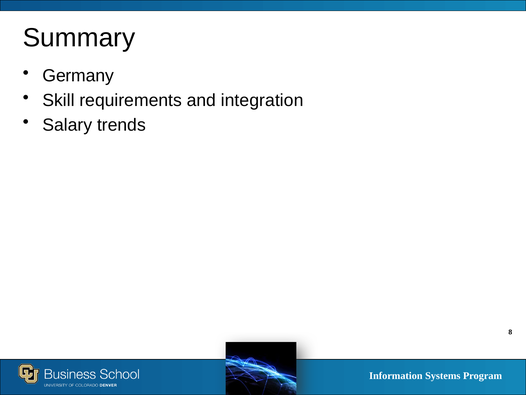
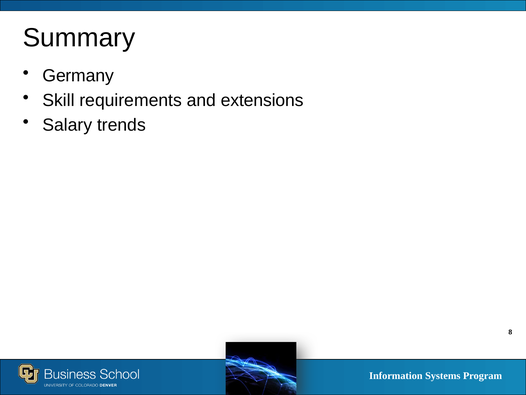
integration: integration -> extensions (262, 100)
